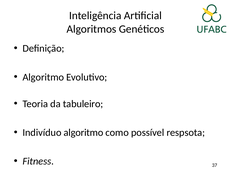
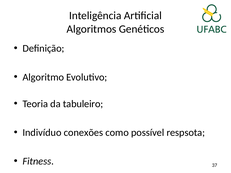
Indivíduo algoritmo: algoritmo -> conexões (83, 133)
